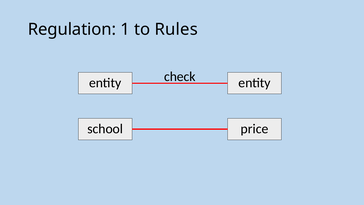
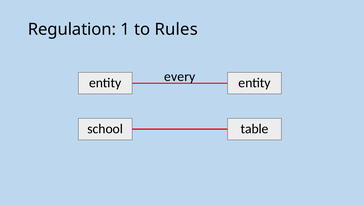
check: check -> every (180, 77)
price: price -> table (255, 129)
